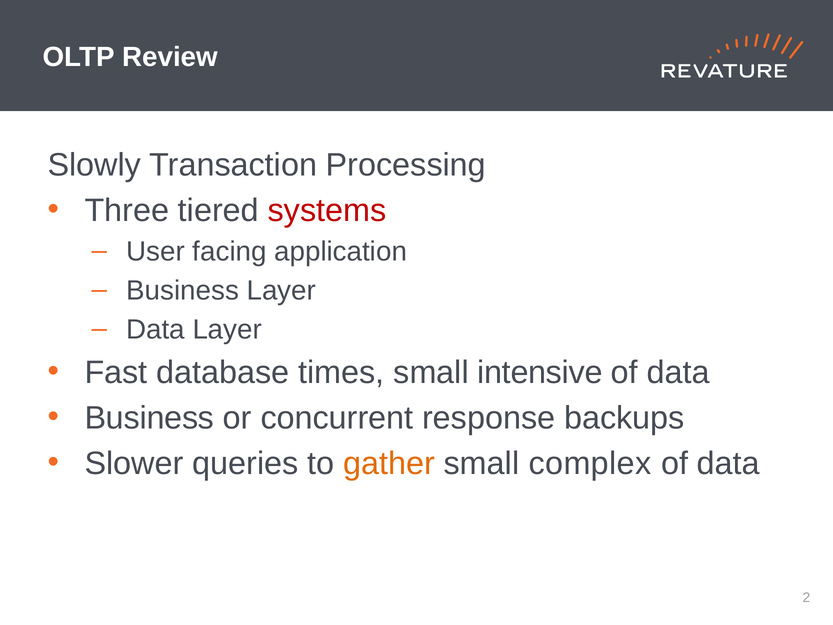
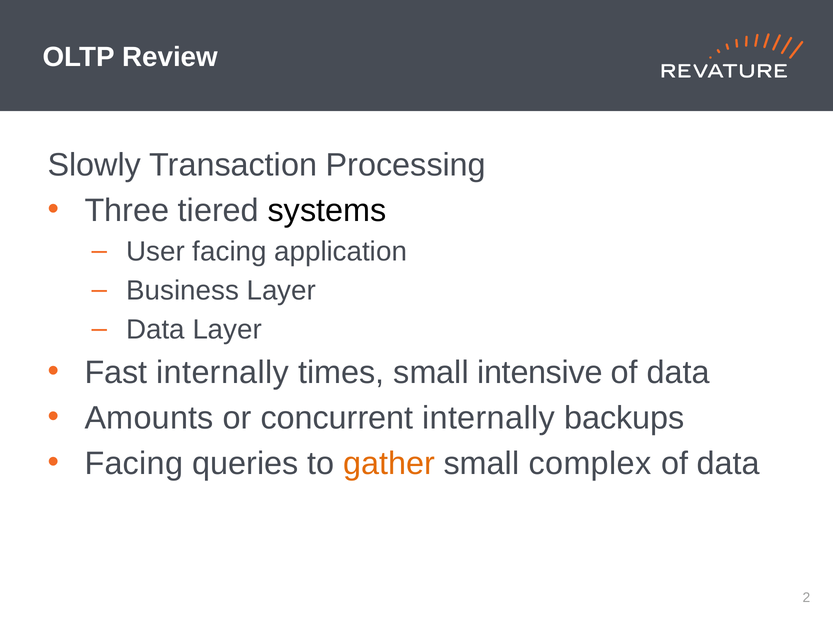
systems colour: red -> black (327, 210)
Fast database: database -> internally (223, 372)
Business: Business -> Amounts (149, 418)
concurrent response: response -> internally (489, 418)
Slower: Slower -> Facing (134, 463)
